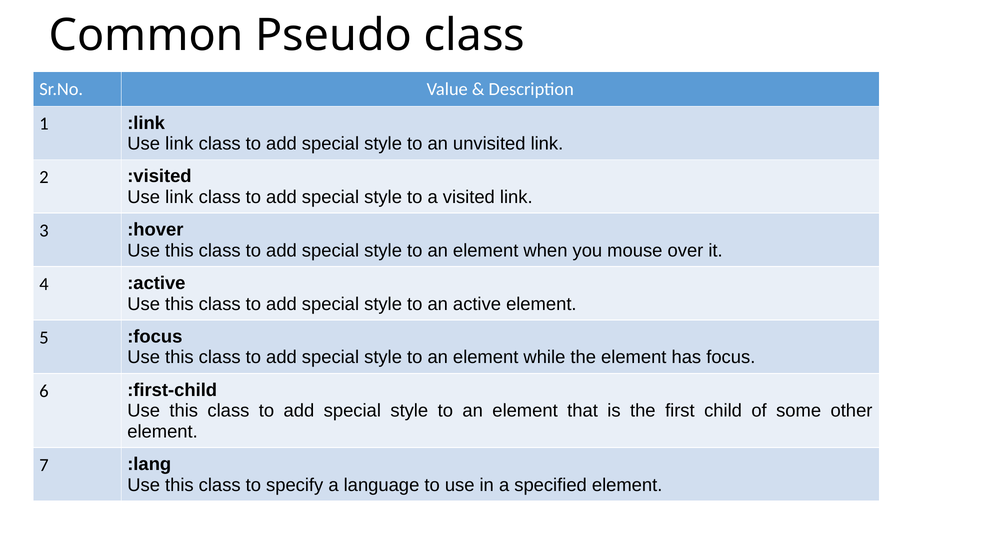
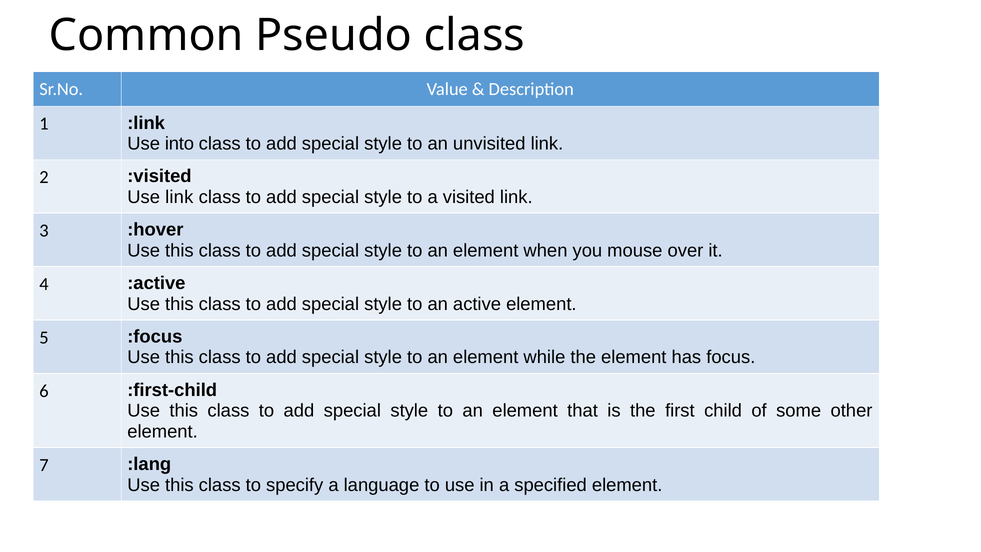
link: link -> into (179, 144)
